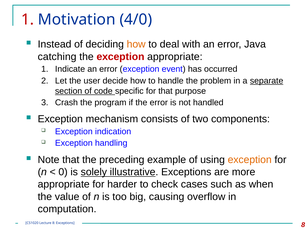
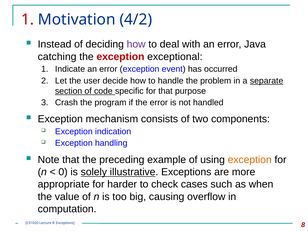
4/0: 4/0 -> 4/2 (136, 20)
how colour: orange -> purple (136, 44)
exception appropriate: appropriate -> exceptional (175, 57)
